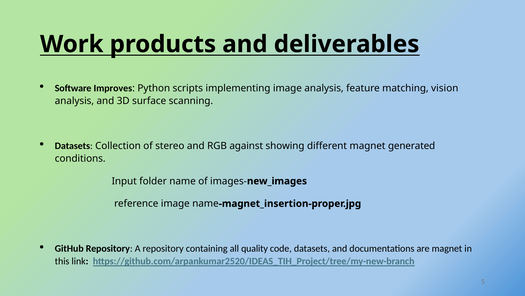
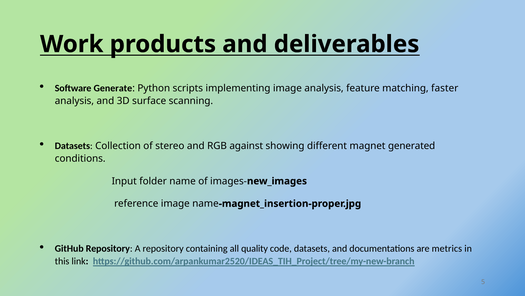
Improves: Improves -> Generate (113, 88)
vision: vision -> faster (445, 88)
are magnet: magnet -> metrics (447, 248)
